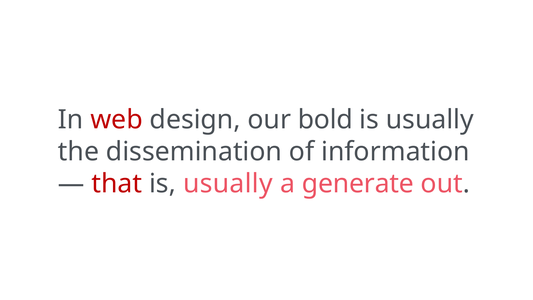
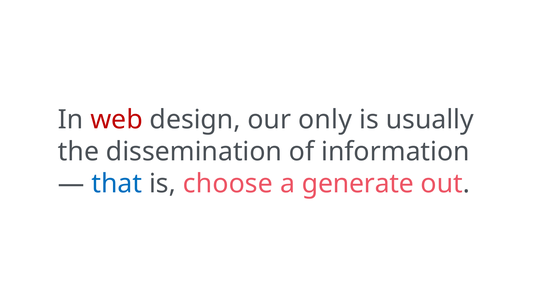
bold: bold -> only (325, 120)
that colour: red -> blue (117, 184)
usually: usually -> choose (228, 184)
